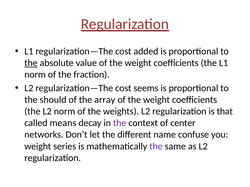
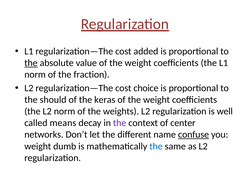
seems: seems -> choice (146, 88)
array: array -> keras (105, 100)
that: that -> well (225, 112)
confuse underline: none -> present (194, 135)
series: series -> dumb (65, 147)
the colour: purple -> blue (156, 147)
